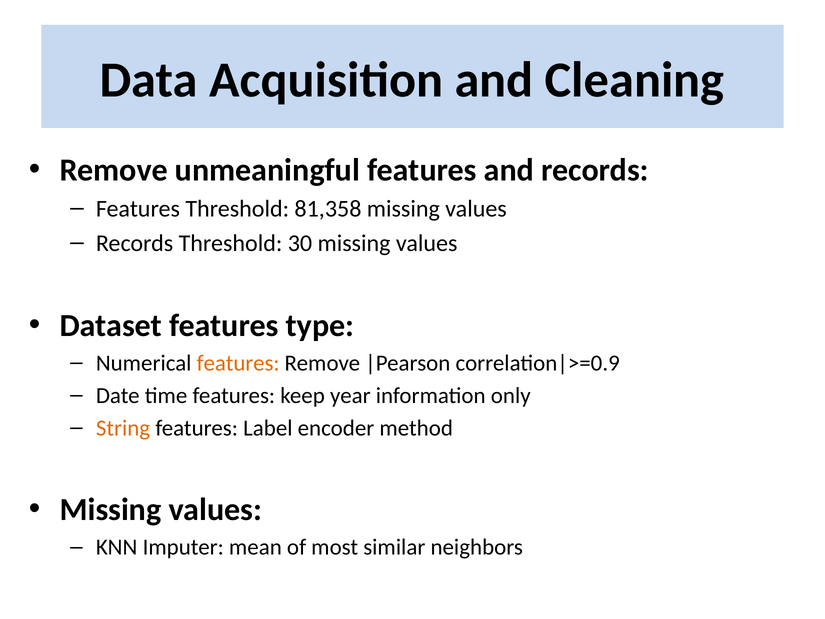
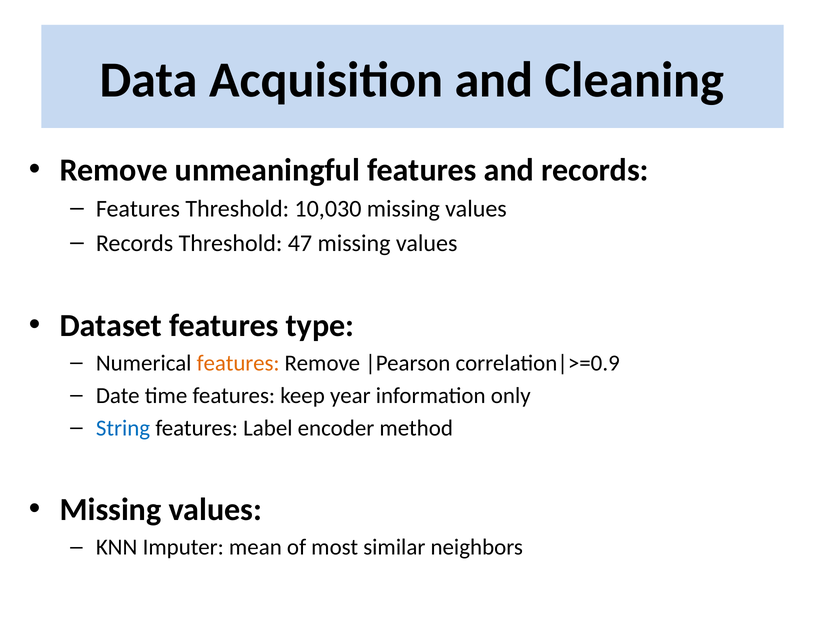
81,358: 81,358 -> 10,030 (328, 209)
30: 30 -> 47 (300, 243)
String colour: orange -> blue (123, 428)
